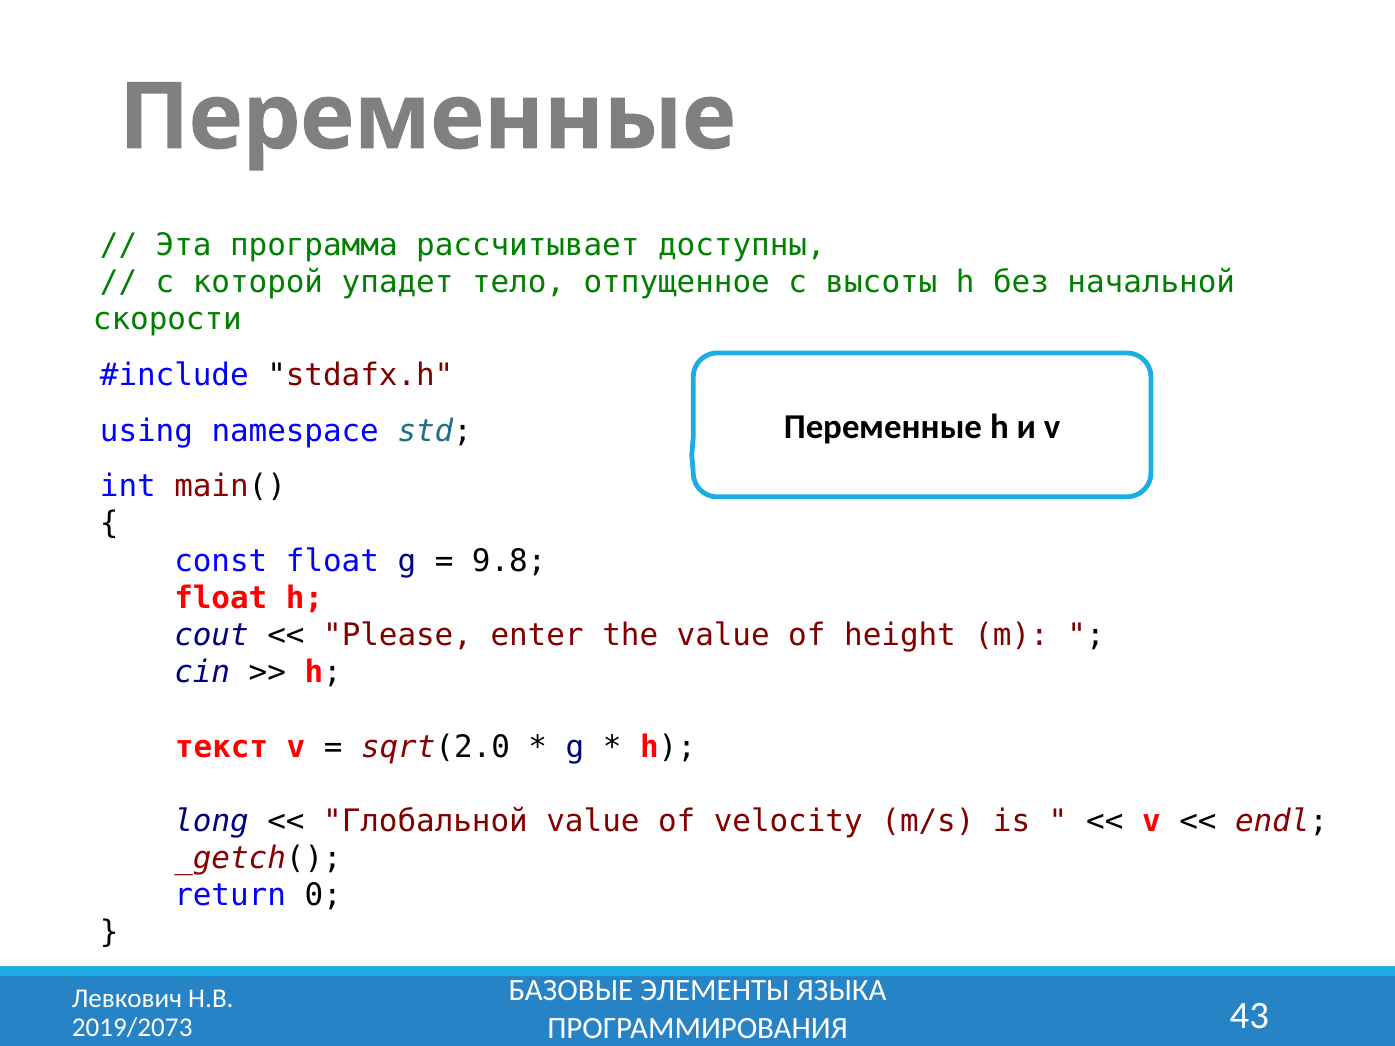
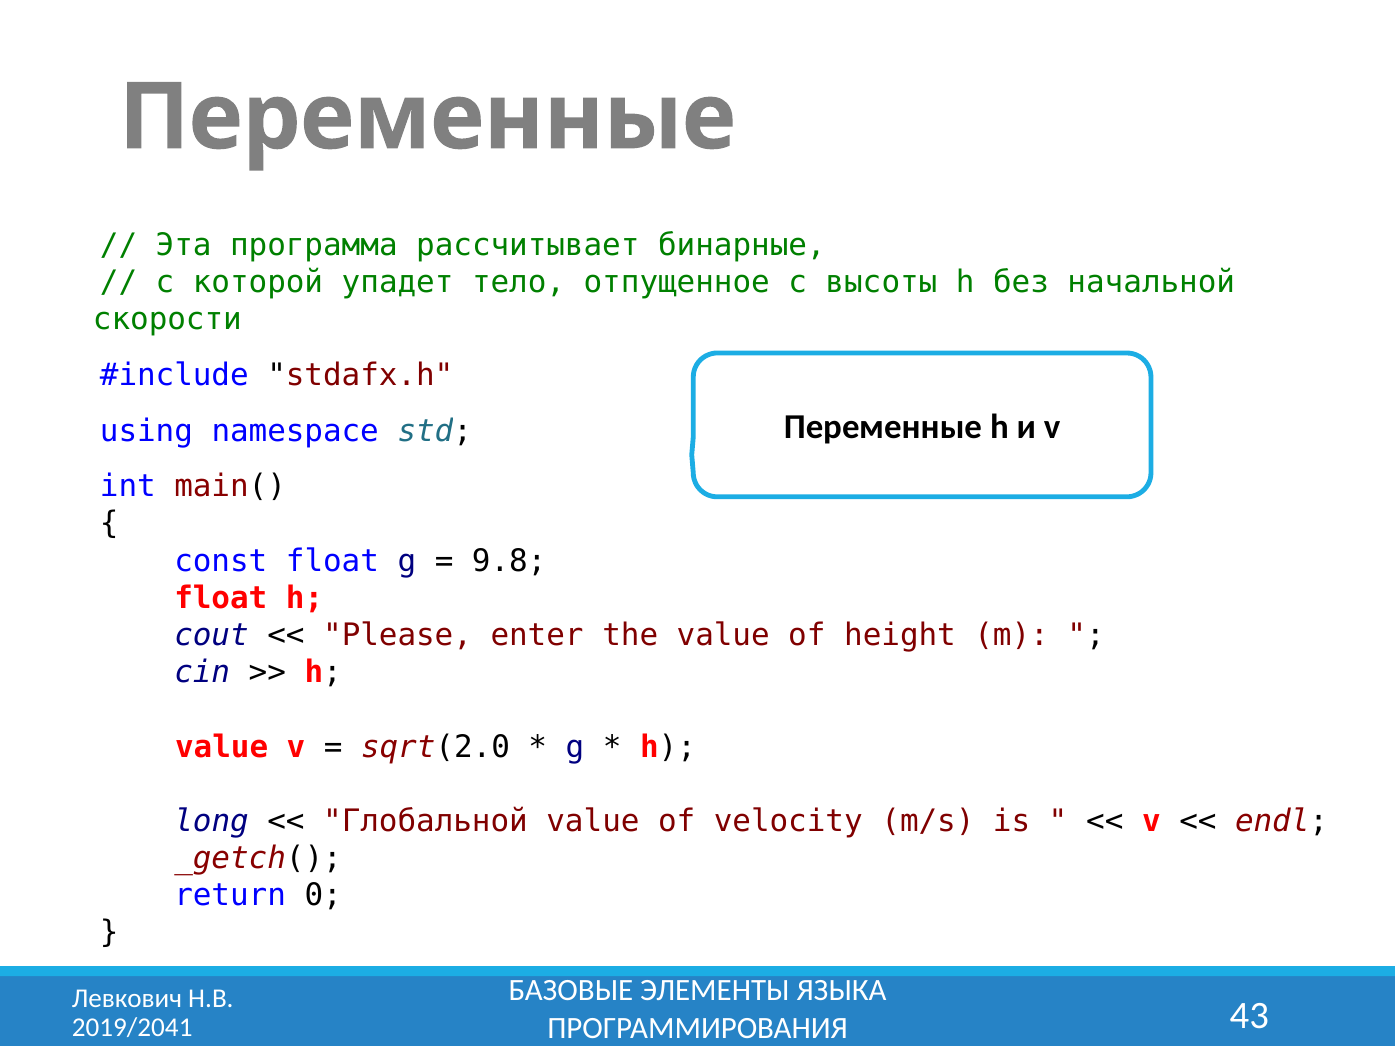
доступны: доступны -> бинарные (742, 245)
текст: текст -> value (222, 747)
2019/2073: 2019/2073 -> 2019/2041 (132, 1028)
